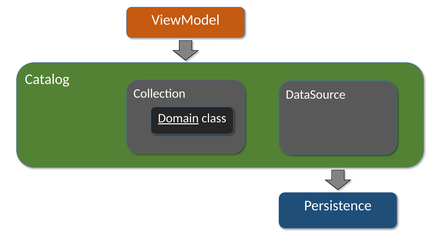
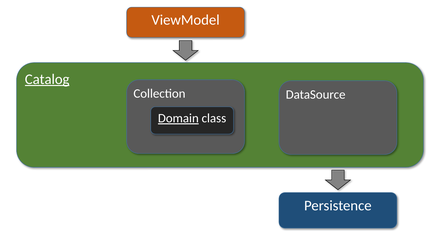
Catalog underline: none -> present (47, 79)
